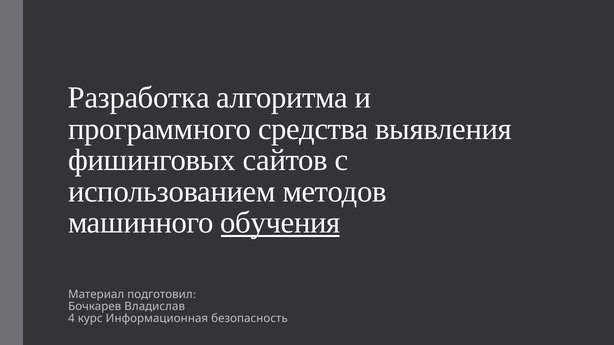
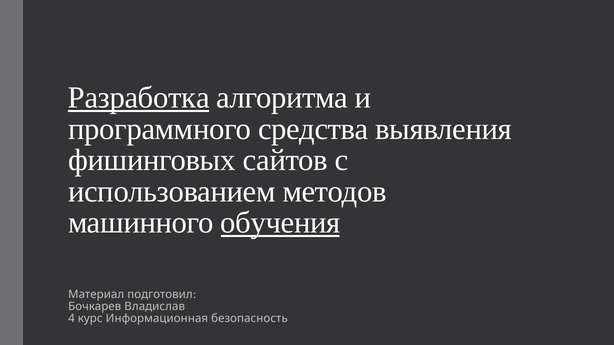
Разработка underline: none -> present (139, 98)
